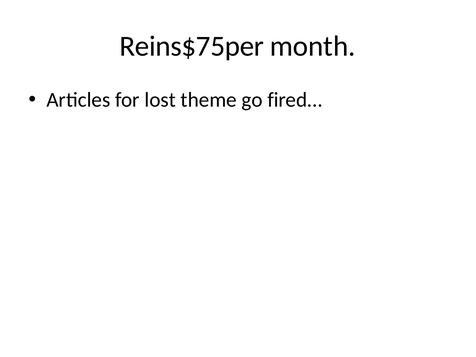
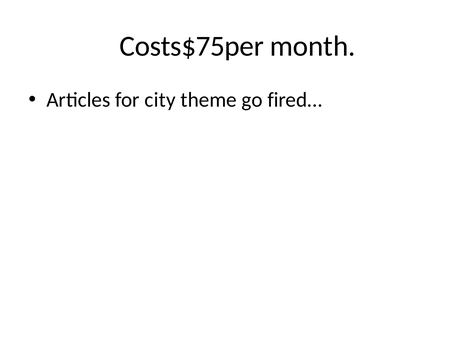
Reins$75per: Reins$75per -> Costs$75per (192, 46)
lost: lost -> city (160, 100)
